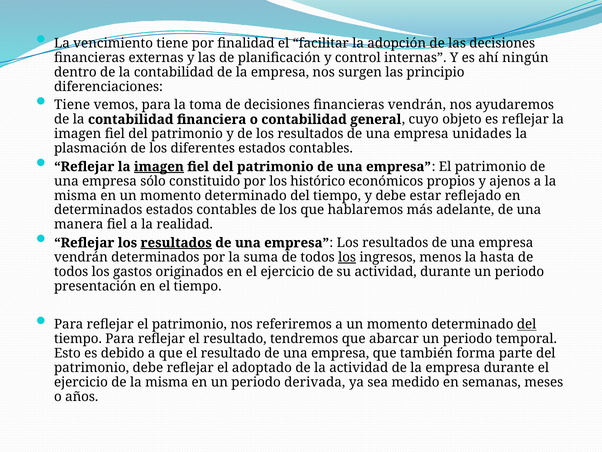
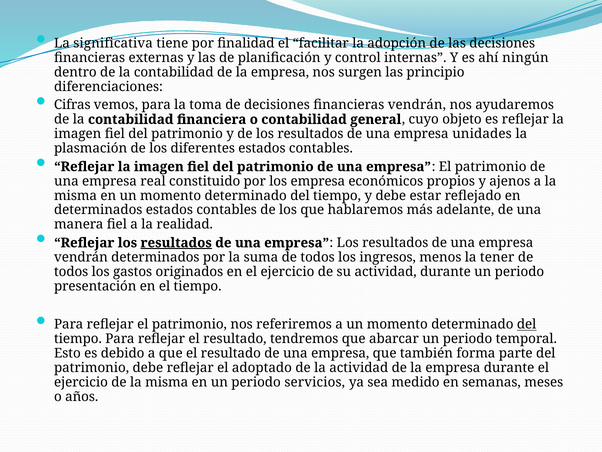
vencimiento: vencimiento -> significativa (113, 43)
Tiene: Tiene -> Cifras (72, 105)
imagen underline: present -> none (159, 167)
sólo: sólo -> real (153, 181)
los histórico: histórico -> empresa (318, 181)
los underline: present -> none (347, 257)
hasta: hasta -> tener (497, 257)
derivada: derivada -> servicios (315, 382)
